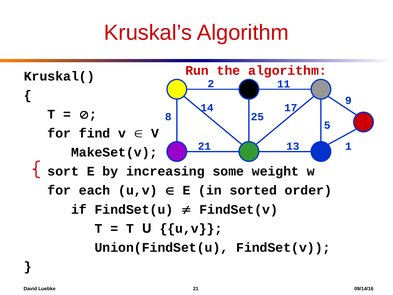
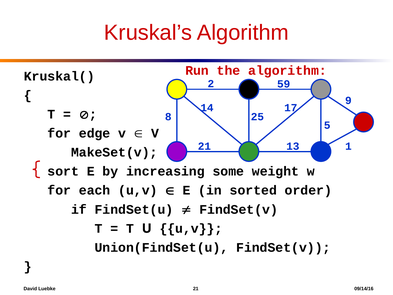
11: 11 -> 59 (284, 84)
find: find -> edge (95, 133)
